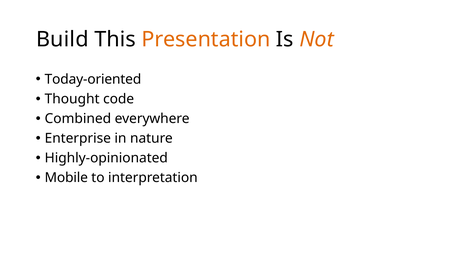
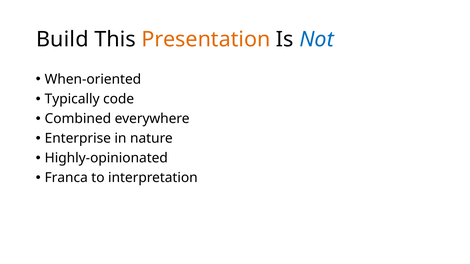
Not colour: orange -> blue (317, 39)
Today-oriented: Today-oriented -> When-oriented (93, 79)
Thought: Thought -> Typically (72, 99)
Mobile: Mobile -> Franca (66, 178)
